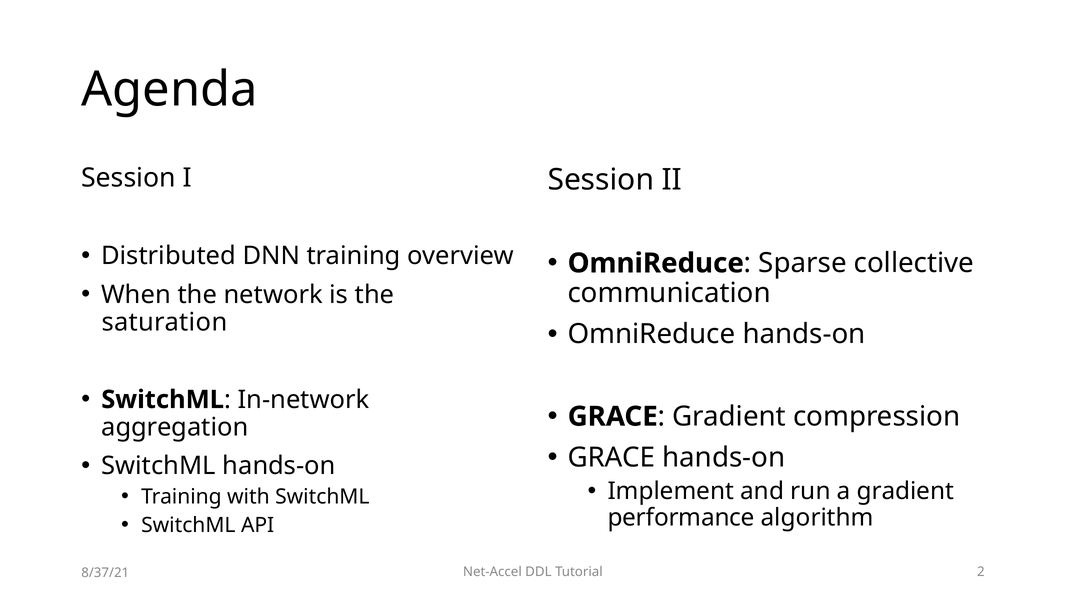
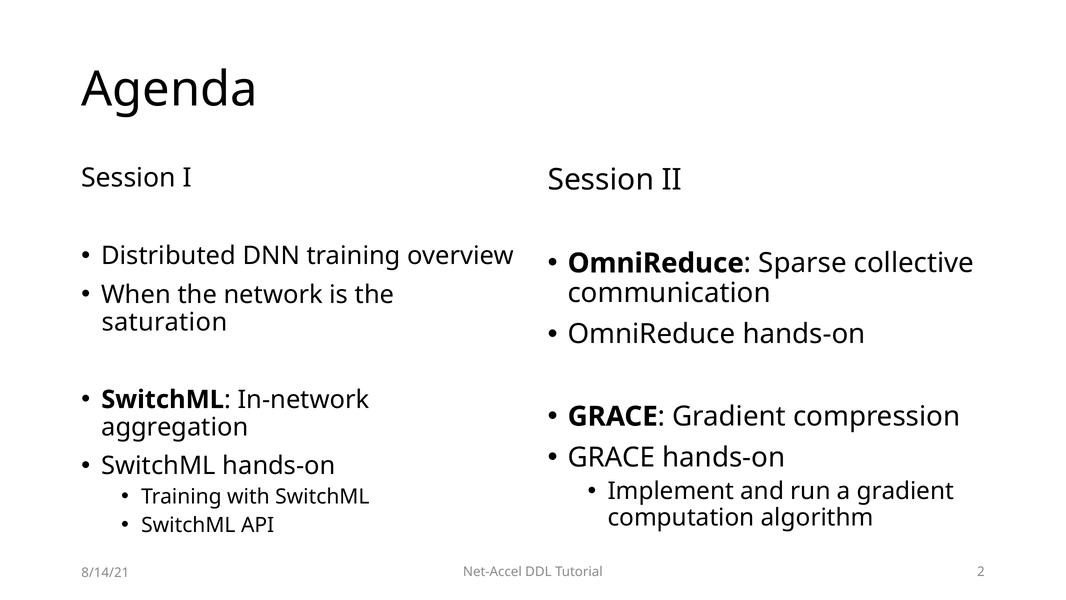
performance: performance -> computation (681, 517)
8/37/21: 8/37/21 -> 8/14/21 (105, 573)
